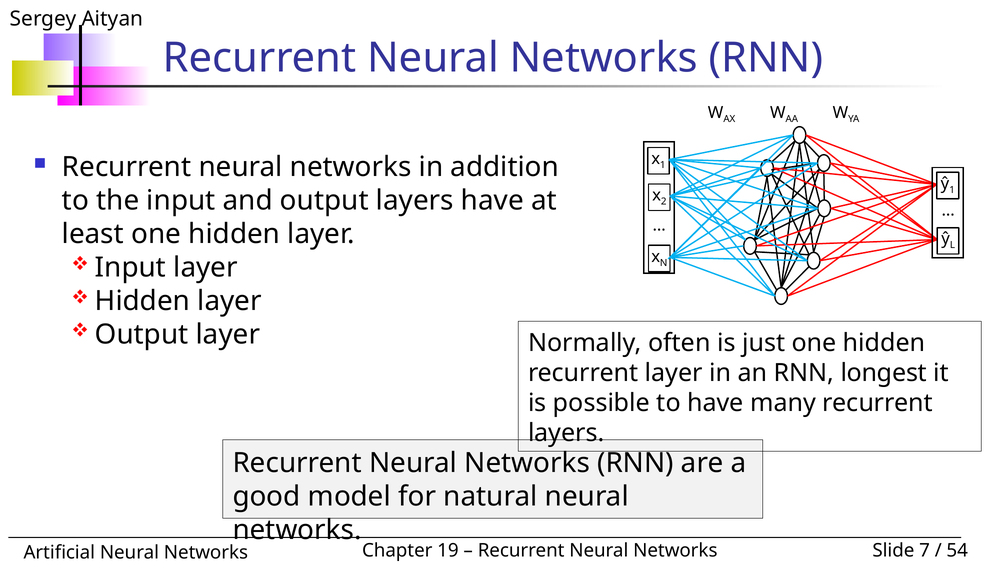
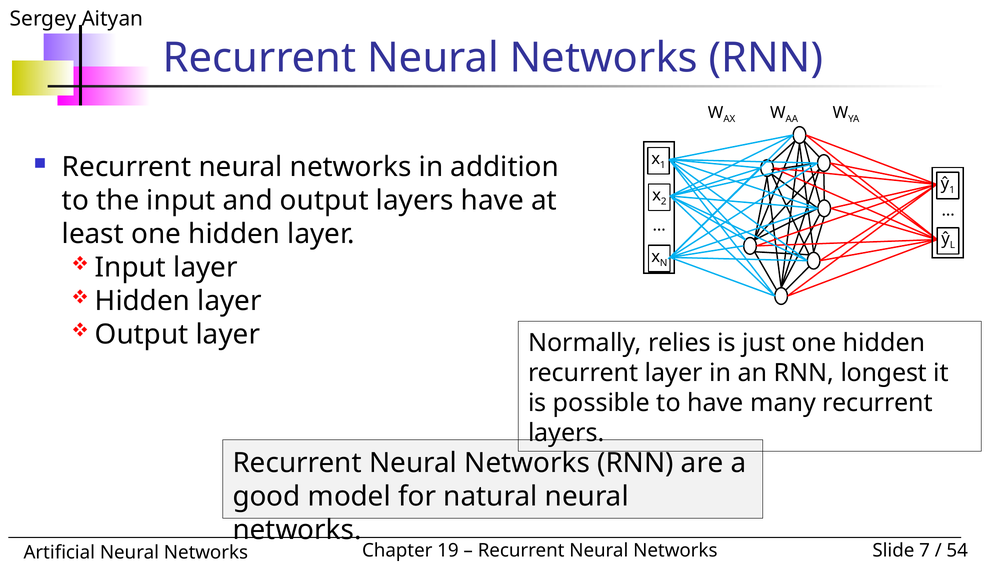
often: often -> relies (679, 343)
